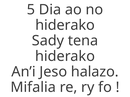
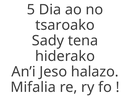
hiderako: hiderako -> tsaroako (65, 25)
